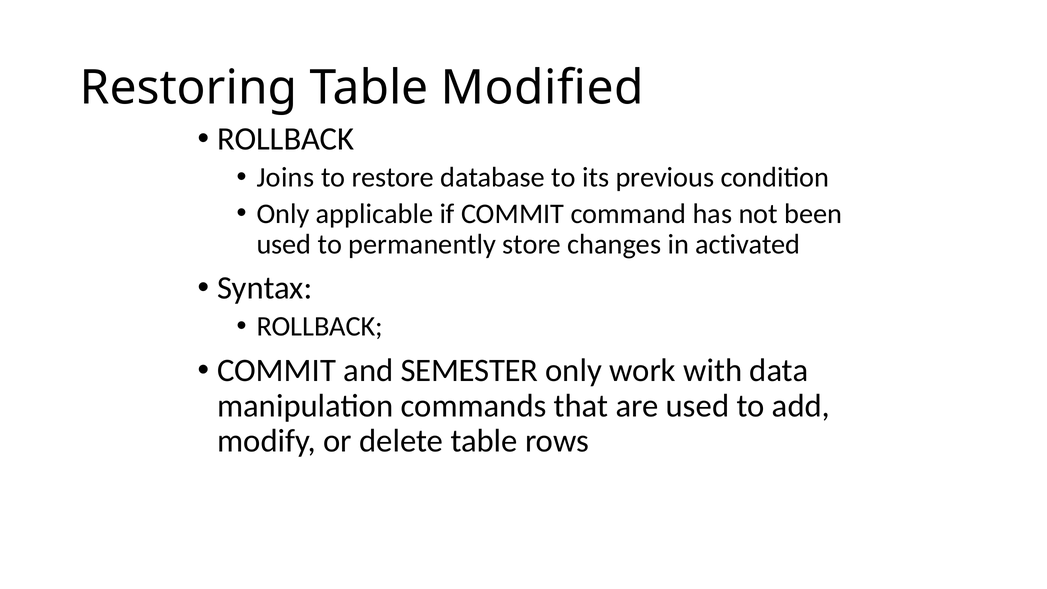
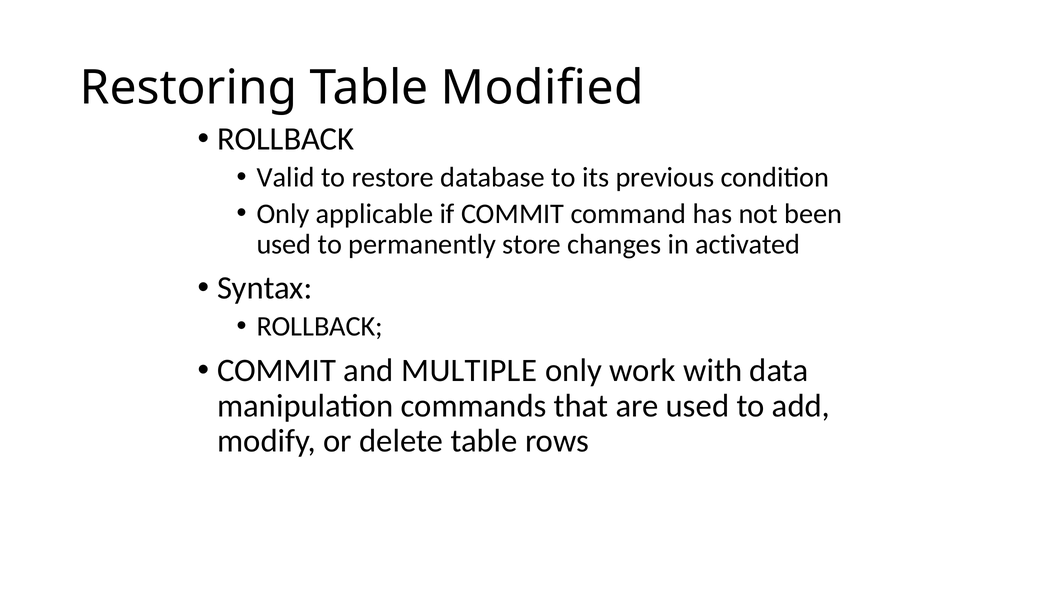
Joins: Joins -> Valid (286, 178)
SEMESTER: SEMESTER -> MULTIPLE (469, 370)
